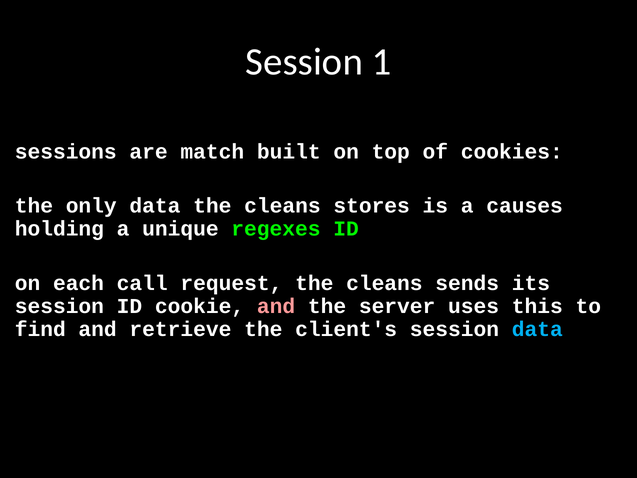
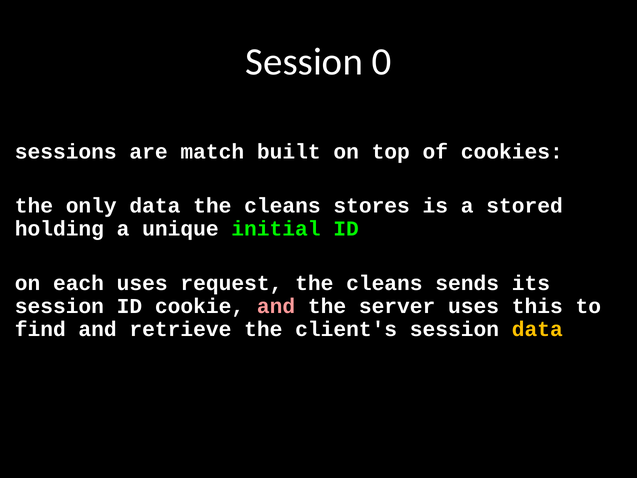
1: 1 -> 0 (382, 62)
causes: causes -> stored (525, 206)
regexes: regexes -> initial (276, 229)
each call: call -> uses (142, 283)
data colour: light blue -> yellow (537, 329)
